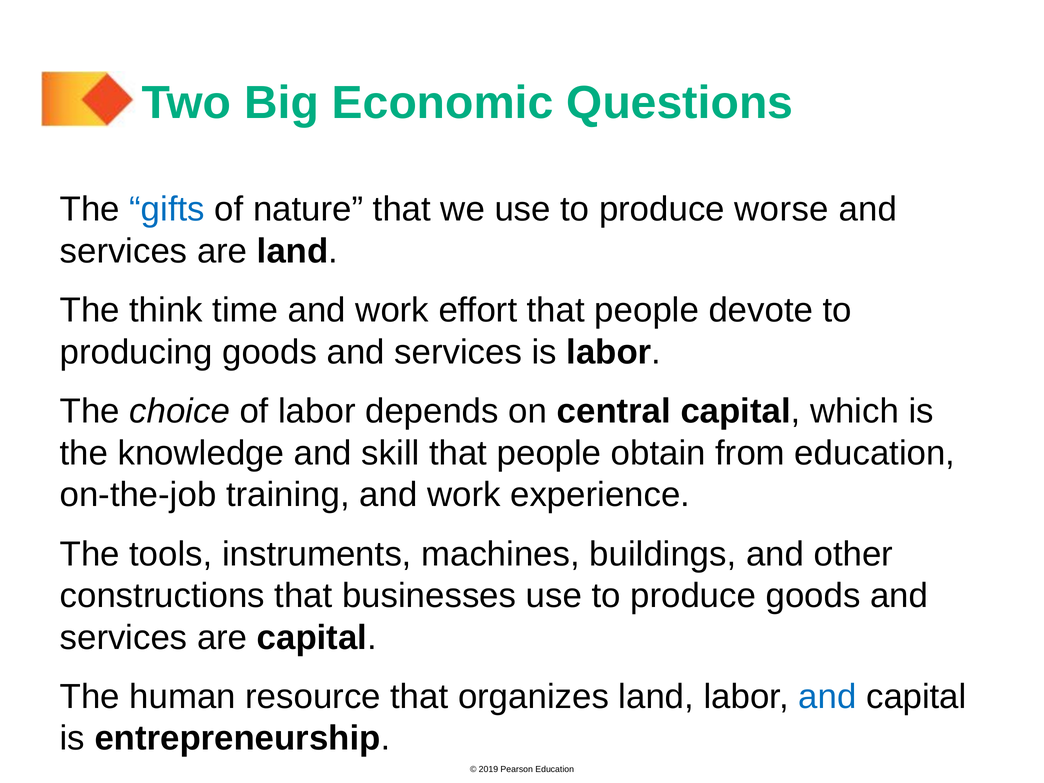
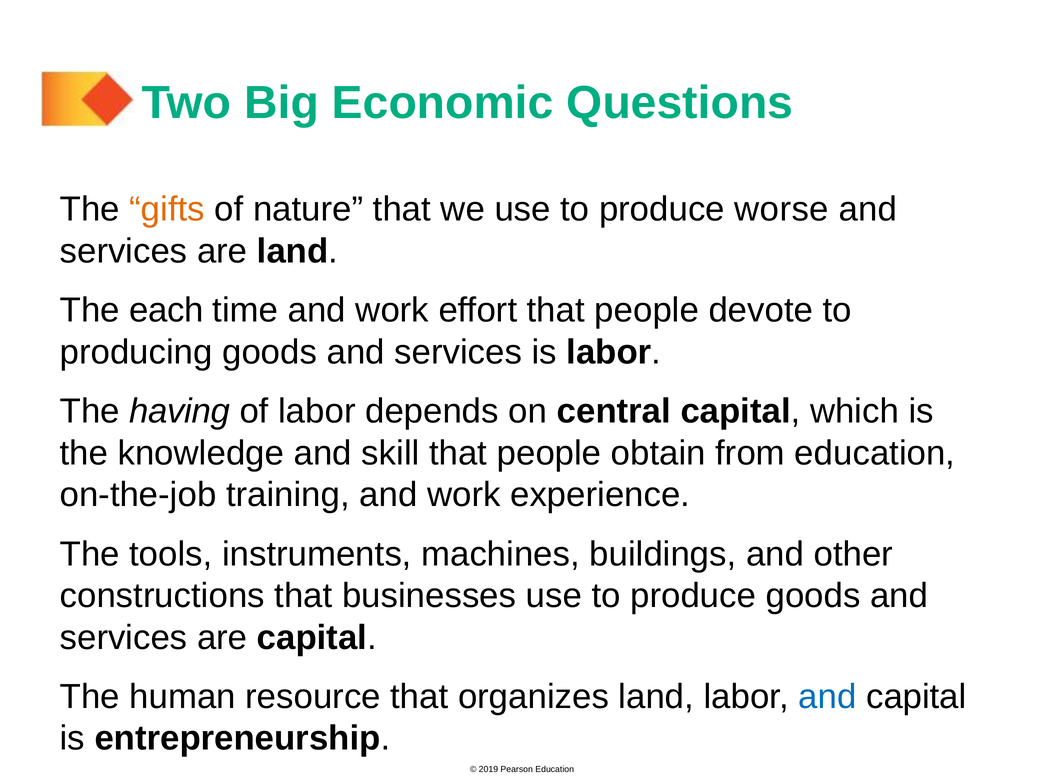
gifts colour: blue -> orange (167, 209)
think: think -> each (166, 310)
choice: choice -> having (180, 411)
